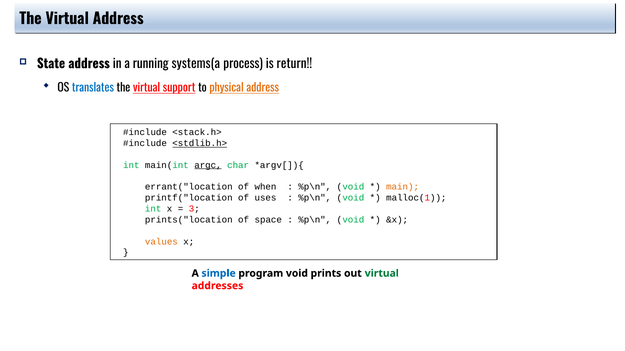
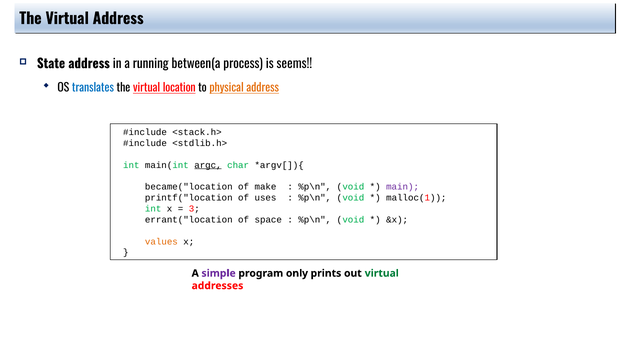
systems(a: systems(a -> between(a (196, 64)
return: return -> seems (294, 64)
support: support -> location (179, 88)
<stdlib.h> underline: present -> none (200, 143)
errant("location: errant("location -> became("location (189, 187)
when: when -> make (265, 187)
main colour: orange -> purple (403, 187)
prints("location: prints("location -> errant("location (189, 220)
simple colour: blue -> purple (219, 274)
program void: void -> only (297, 274)
